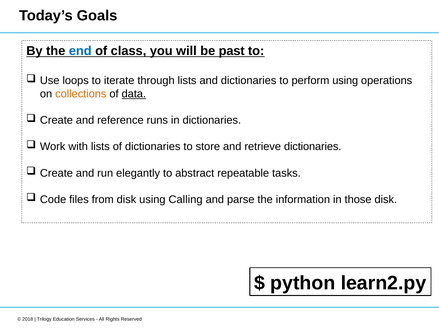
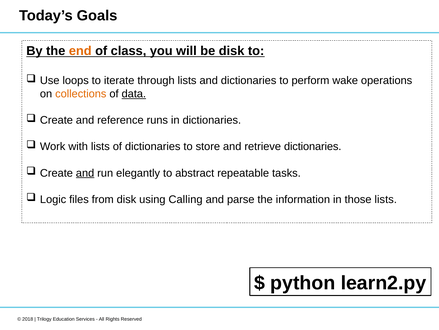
end colour: blue -> orange (80, 51)
be past: past -> disk (232, 51)
perform using: using -> wake (345, 80)
and underline: none -> present (85, 173)
Code: Code -> Logic (53, 199)
those disk: disk -> lists (386, 199)
